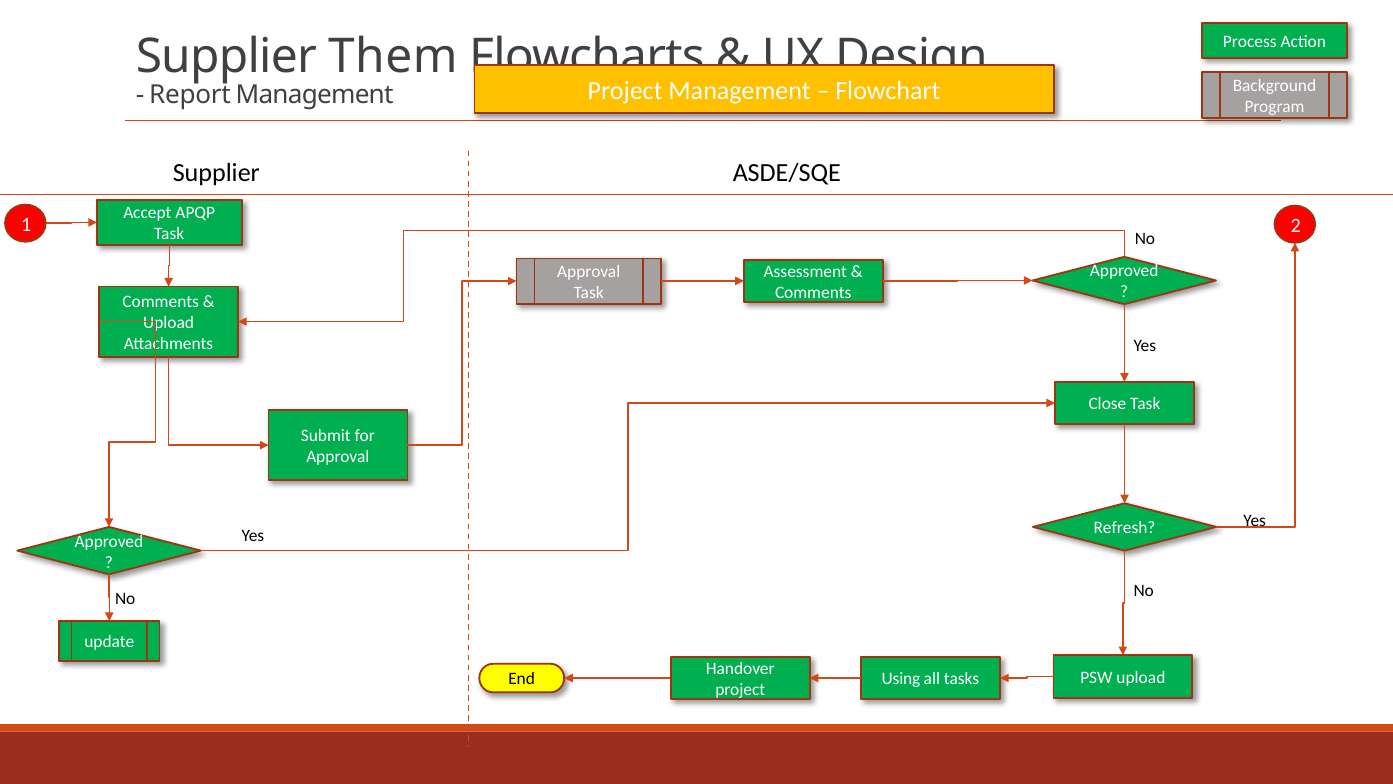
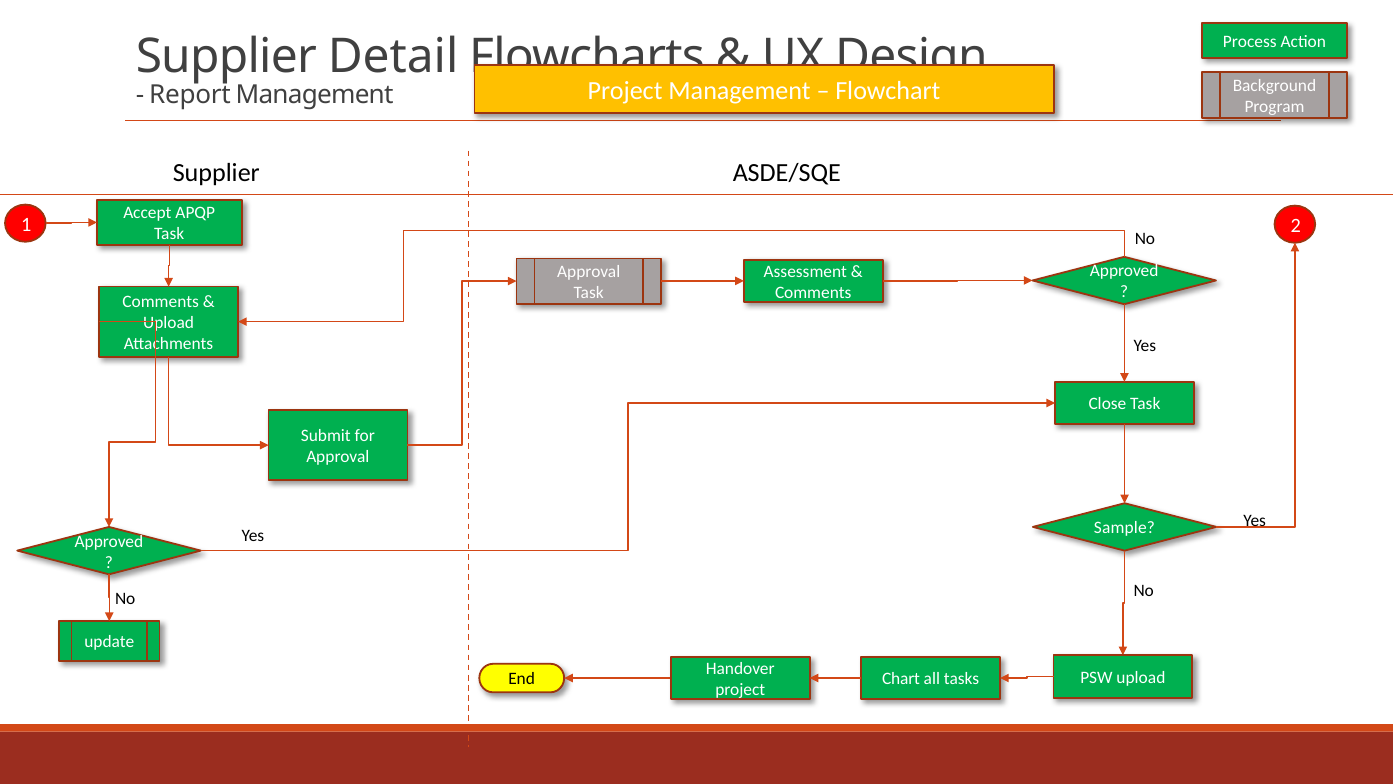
Them: Them -> Detail (393, 56)
Refresh: Refresh -> Sample (1124, 528)
Using: Using -> Chart (901, 679)
